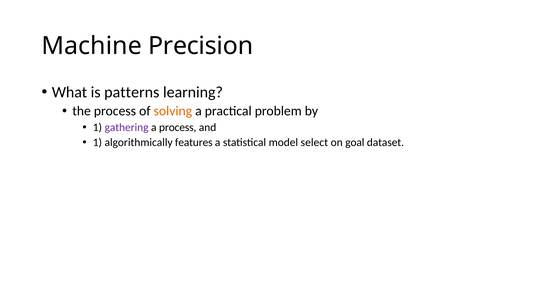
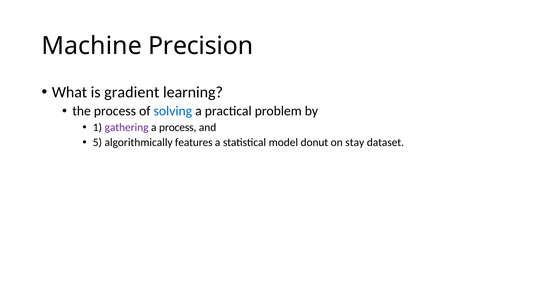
patterns: patterns -> gradient (132, 92)
solving colour: orange -> blue (173, 111)
1: 1 -> 5 (97, 143)
select: select -> donut (314, 143)
goal: goal -> stay (355, 143)
